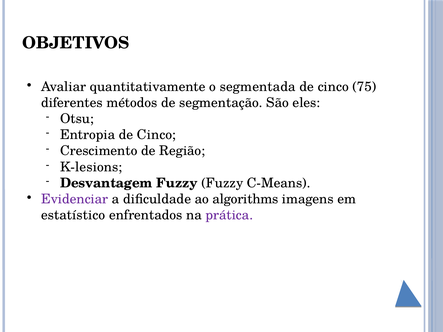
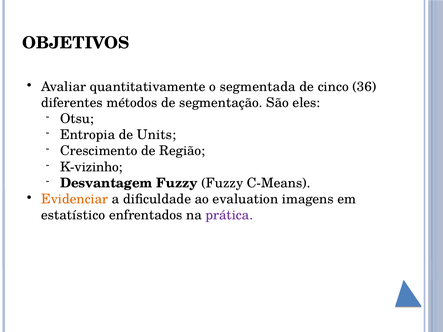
75: 75 -> 36 (364, 87)
Entropia de Cinco: Cinco -> Units (156, 135)
K-lesions: K-lesions -> K-vizinho (91, 167)
Evidenciar colour: purple -> orange (75, 199)
algorithms: algorithms -> evaluation (245, 199)
